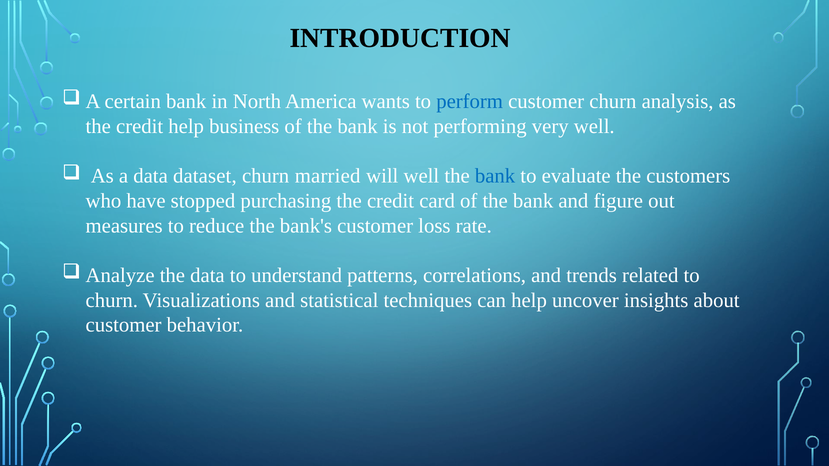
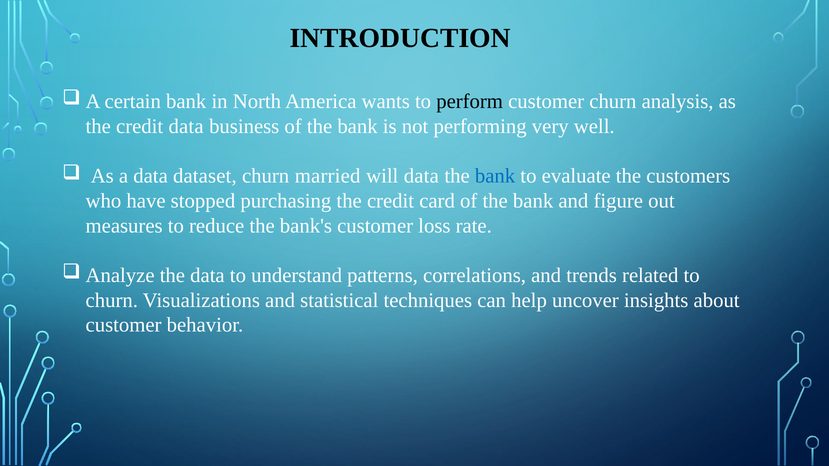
perform colour: blue -> black (470, 102)
credit help: help -> data (186, 126)
will well: well -> data (421, 176)
